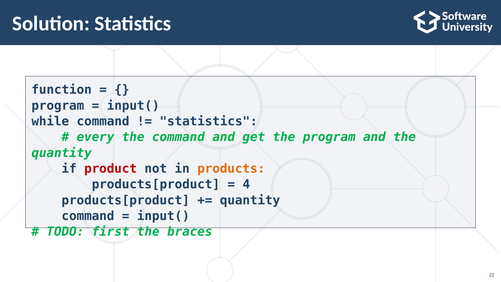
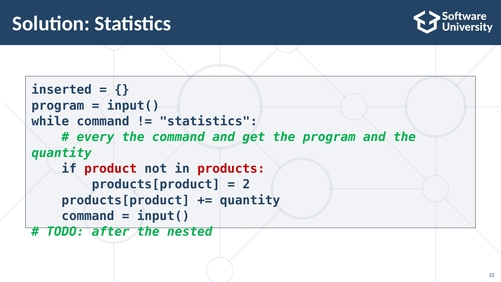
function: function -> inserted (62, 90)
products colour: orange -> red (231, 169)
4: 4 -> 2 (246, 184)
first: first -> after (111, 232)
braces: braces -> nested (190, 232)
